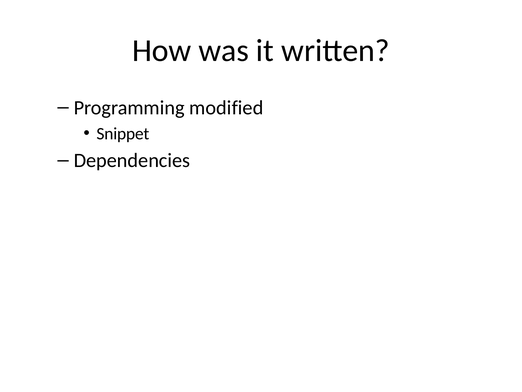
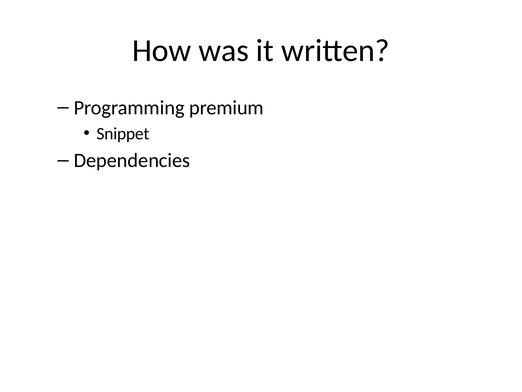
modified: modified -> premium (226, 108)
